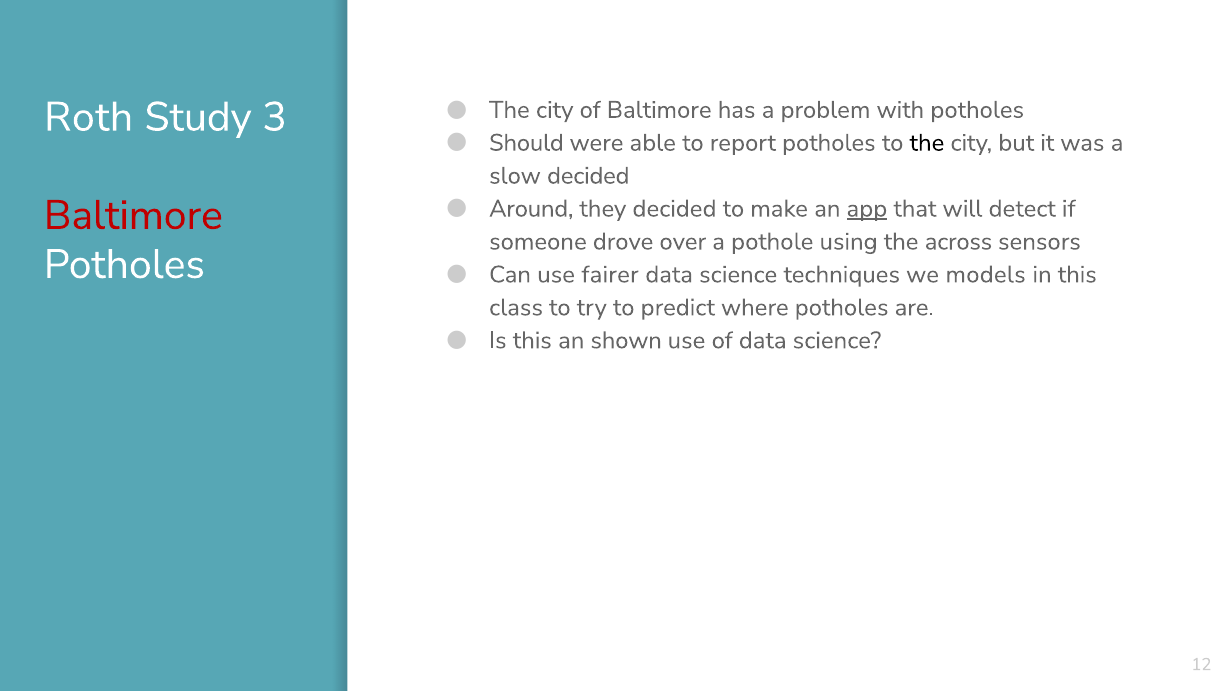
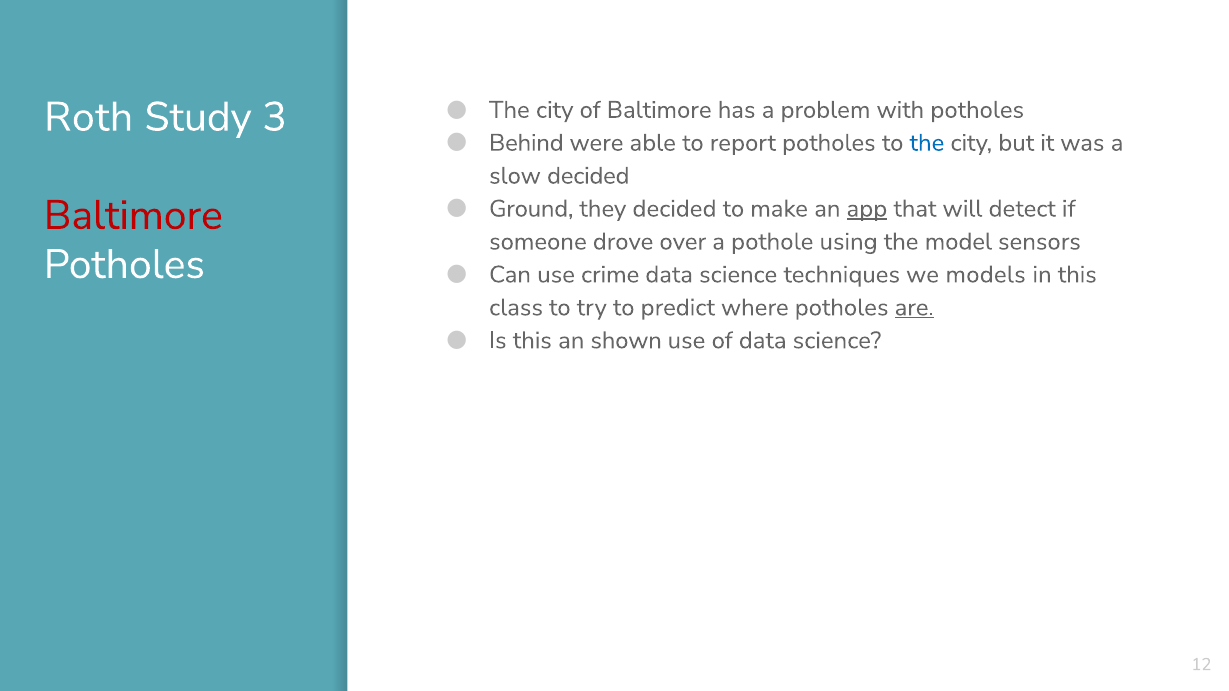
Should: Should -> Behind (526, 143)
the colour: black -> blue (927, 143)
Around: Around -> Ground (531, 209)
across: across -> model (958, 242)
fairer: fairer -> crime (610, 275)
are underline: none -> present (914, 308)
